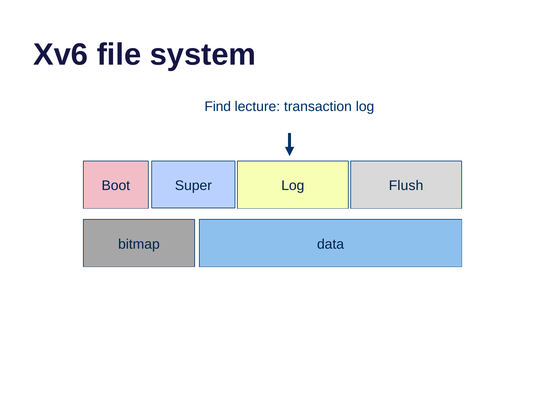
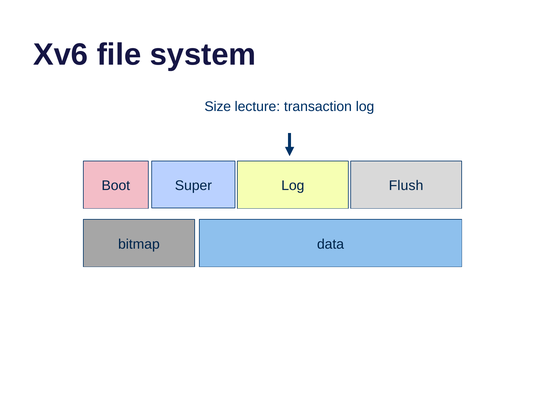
Find: Find -> Size (218, 107)
